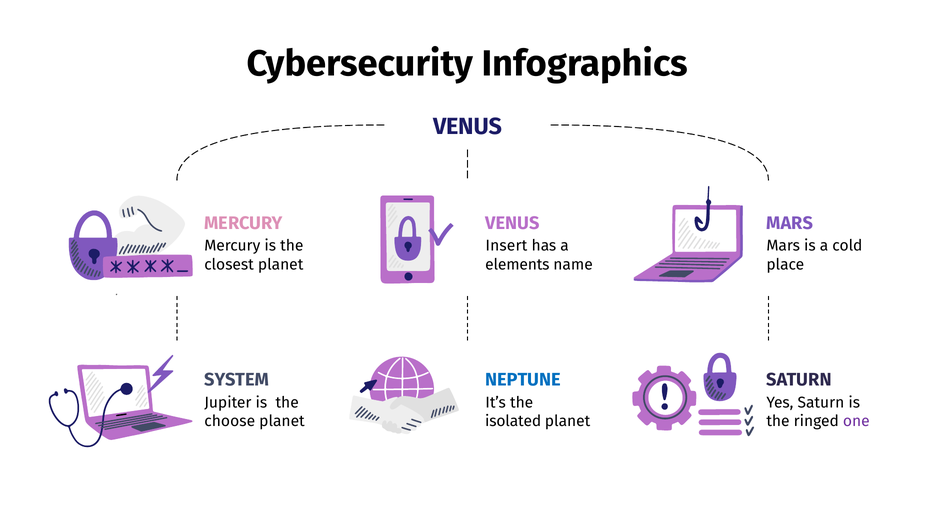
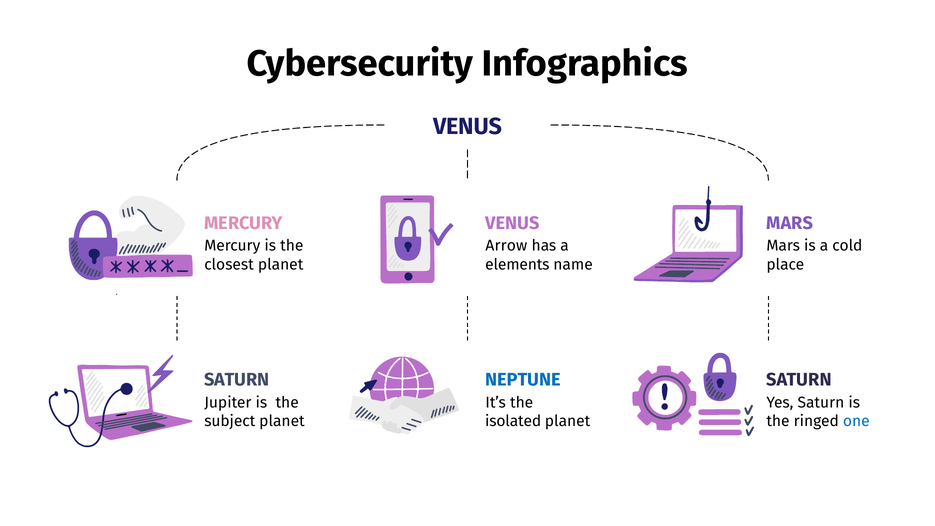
Insert: Insert -> Arrow (506, 246)
SYSTEM: SYSTEM -> SATURN (237, 380)
choose: choose -> subject (230, 421)
one colour: purple -> blue (856, 421)
